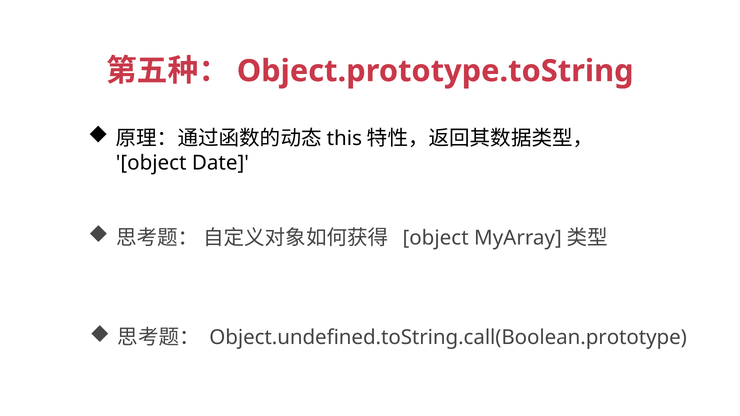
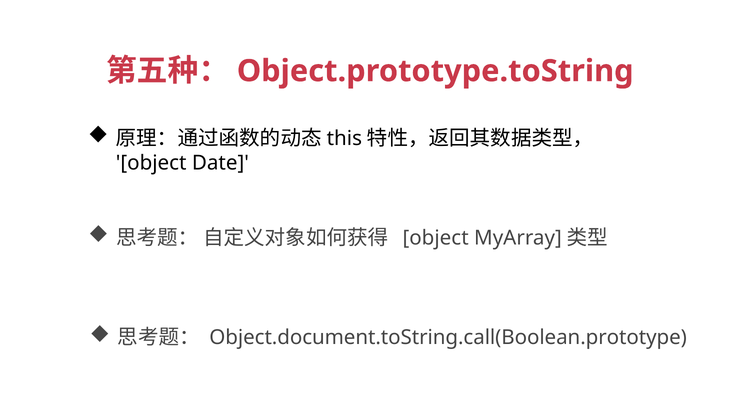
Object.undefined.toString.call(Boolean.prototype: Object.undefined.toString.call(Boolean.prototype -> Object.document.toString.call(Boolean.prototype (448, 338)
